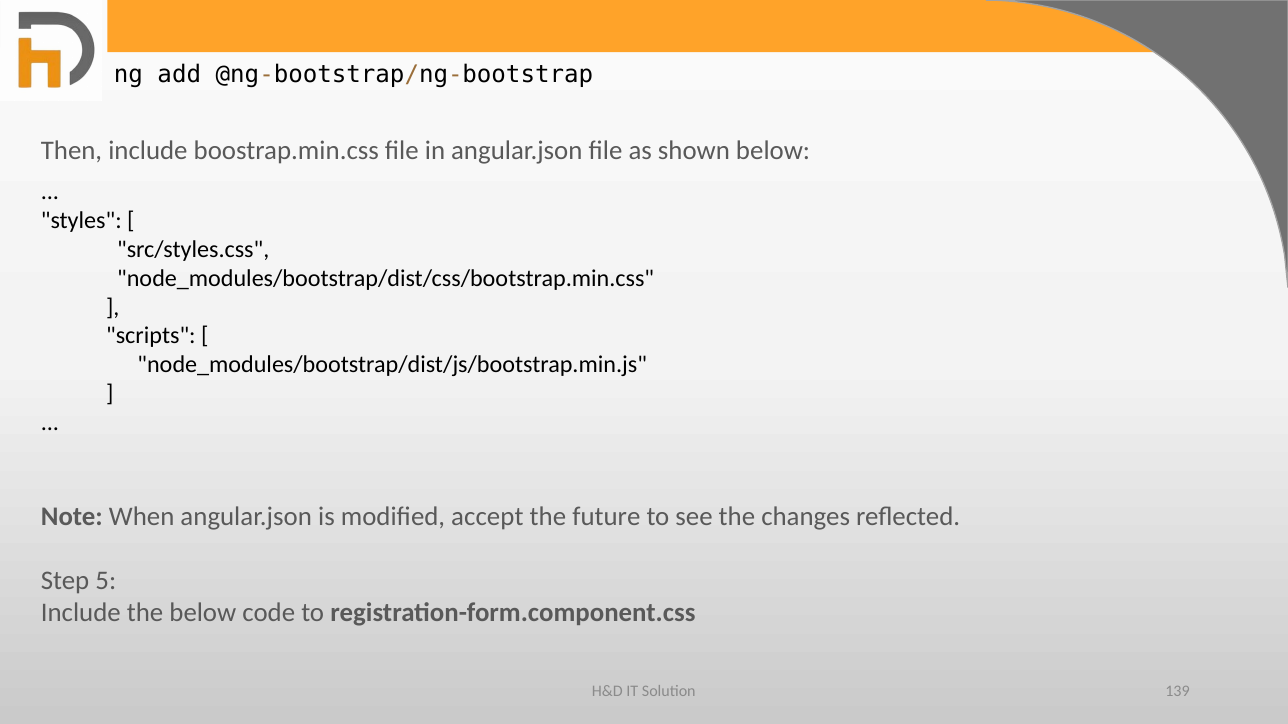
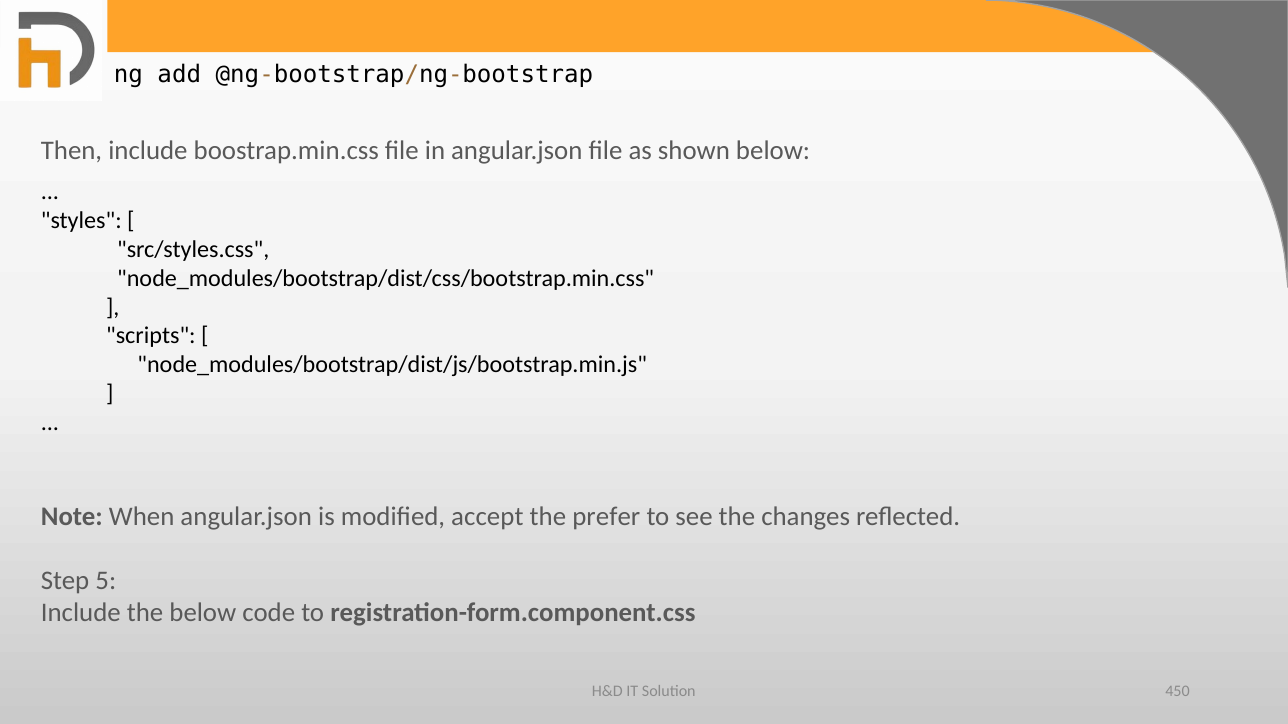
future: future -> prefer (606, 517)
139: 139 -> 450 (1178, 692)
